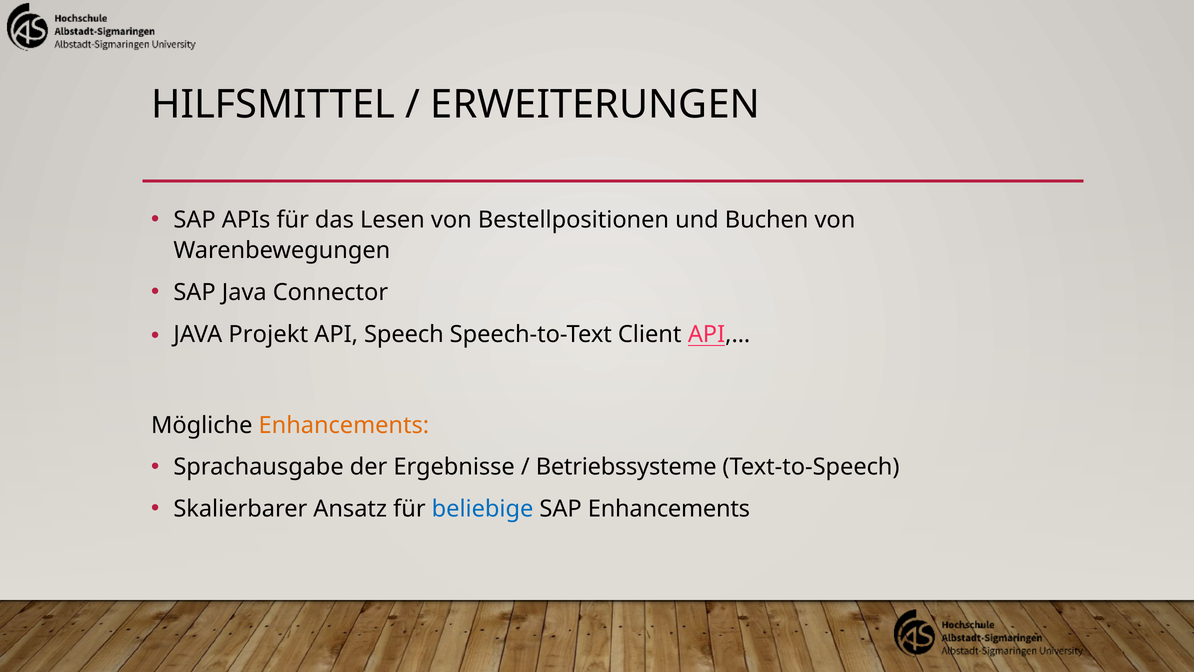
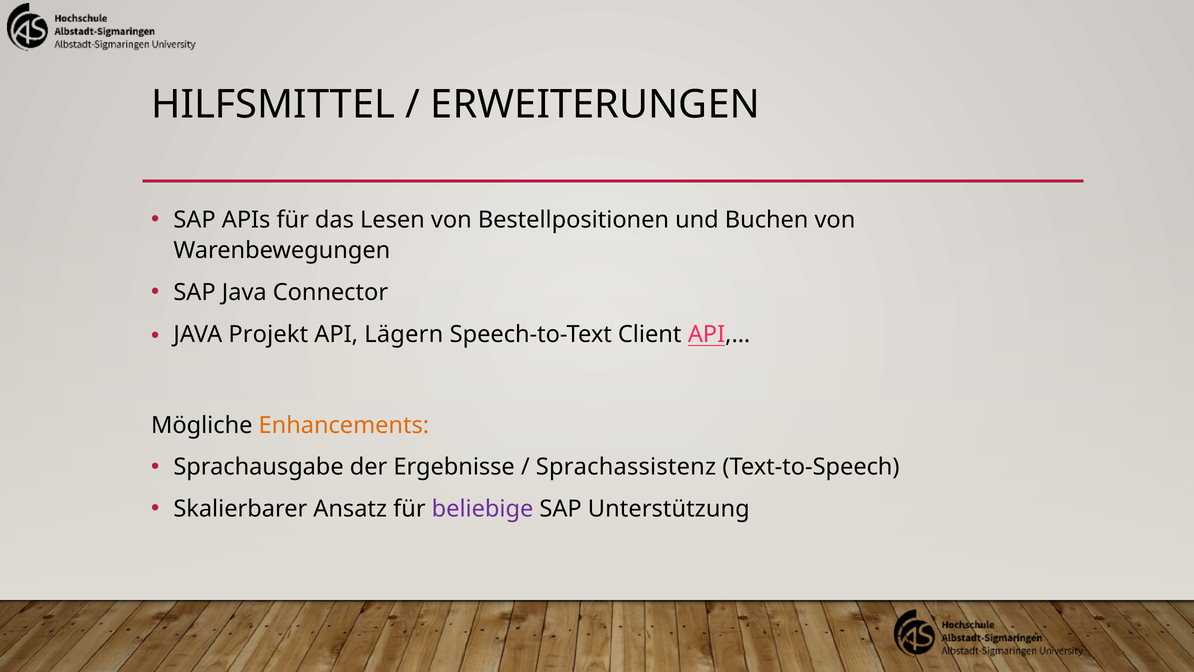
Speech: Speech -> Lägern (404, 334)
Betriebssysteme: Betriebssysteme -> Sprachassistenz (626, 467)
beliebige colour: blue -> purple (483, 509)
SAP Enhancements: Enhancements -> Unterstützung (669, 509)
